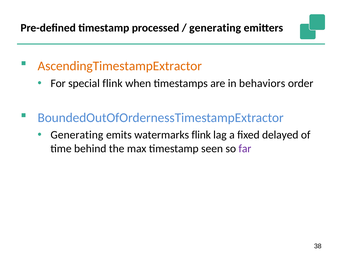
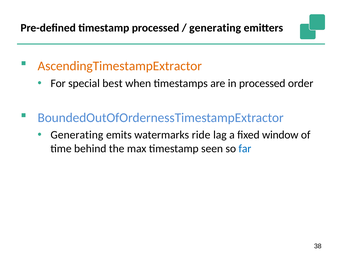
special flink: flink -> best (112, 83)
in behaviors: behaviors -> processed (262, 83)
watermarks flink: flink -> ride (201, 135)
delayed: delayed -> window (280, 135)
far colour: purple -> blue (245, 148)
